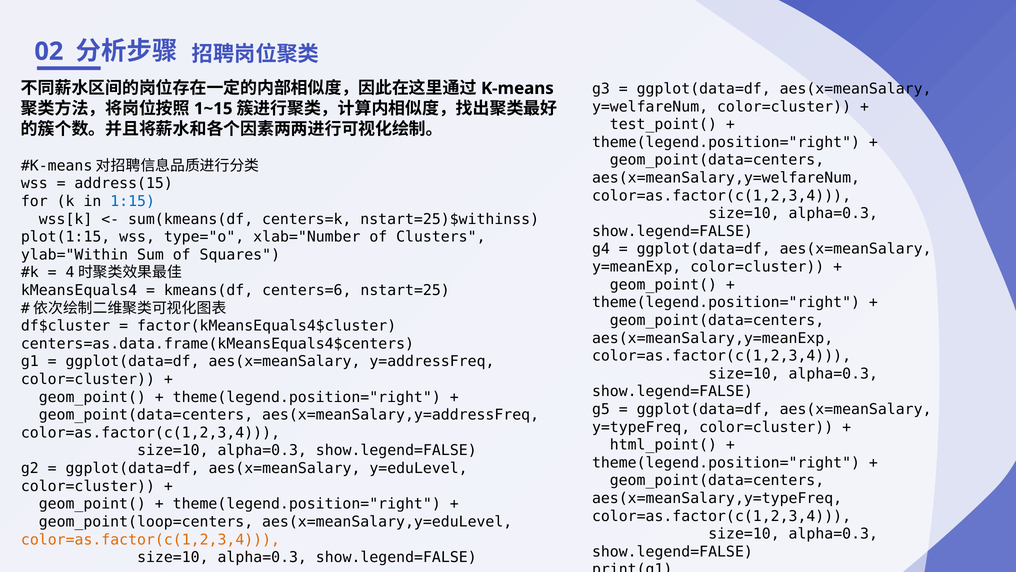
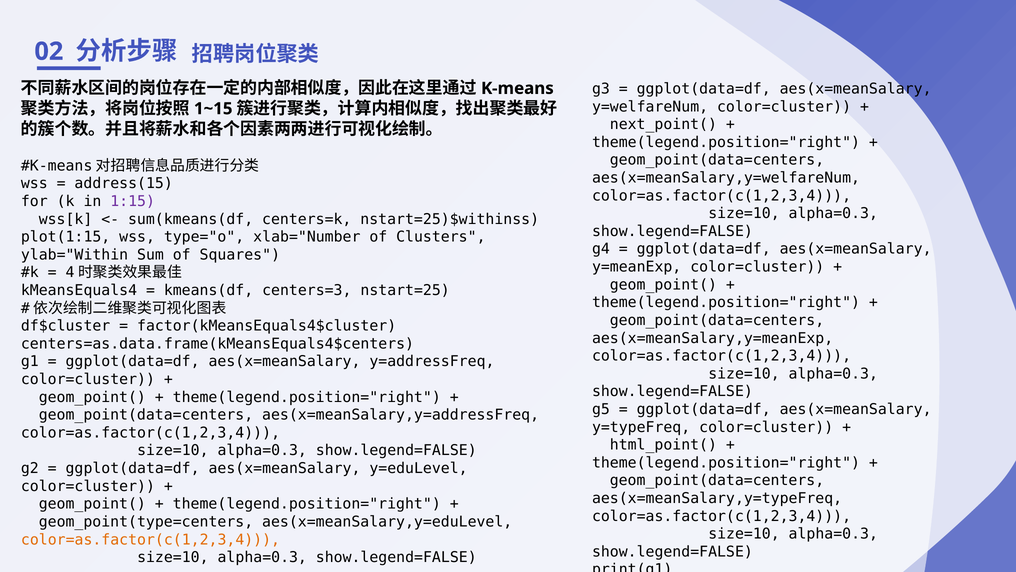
test_point(: test_point( -> next_point( (663, 124)
1:15 colour: blue -> purple (133, 201)
centers=6: centers=6 -> centers=3 (307, 290)
geom_point(loop=centers: geom_point(loop=centers -> geom_point(type=centers (146, 521)
